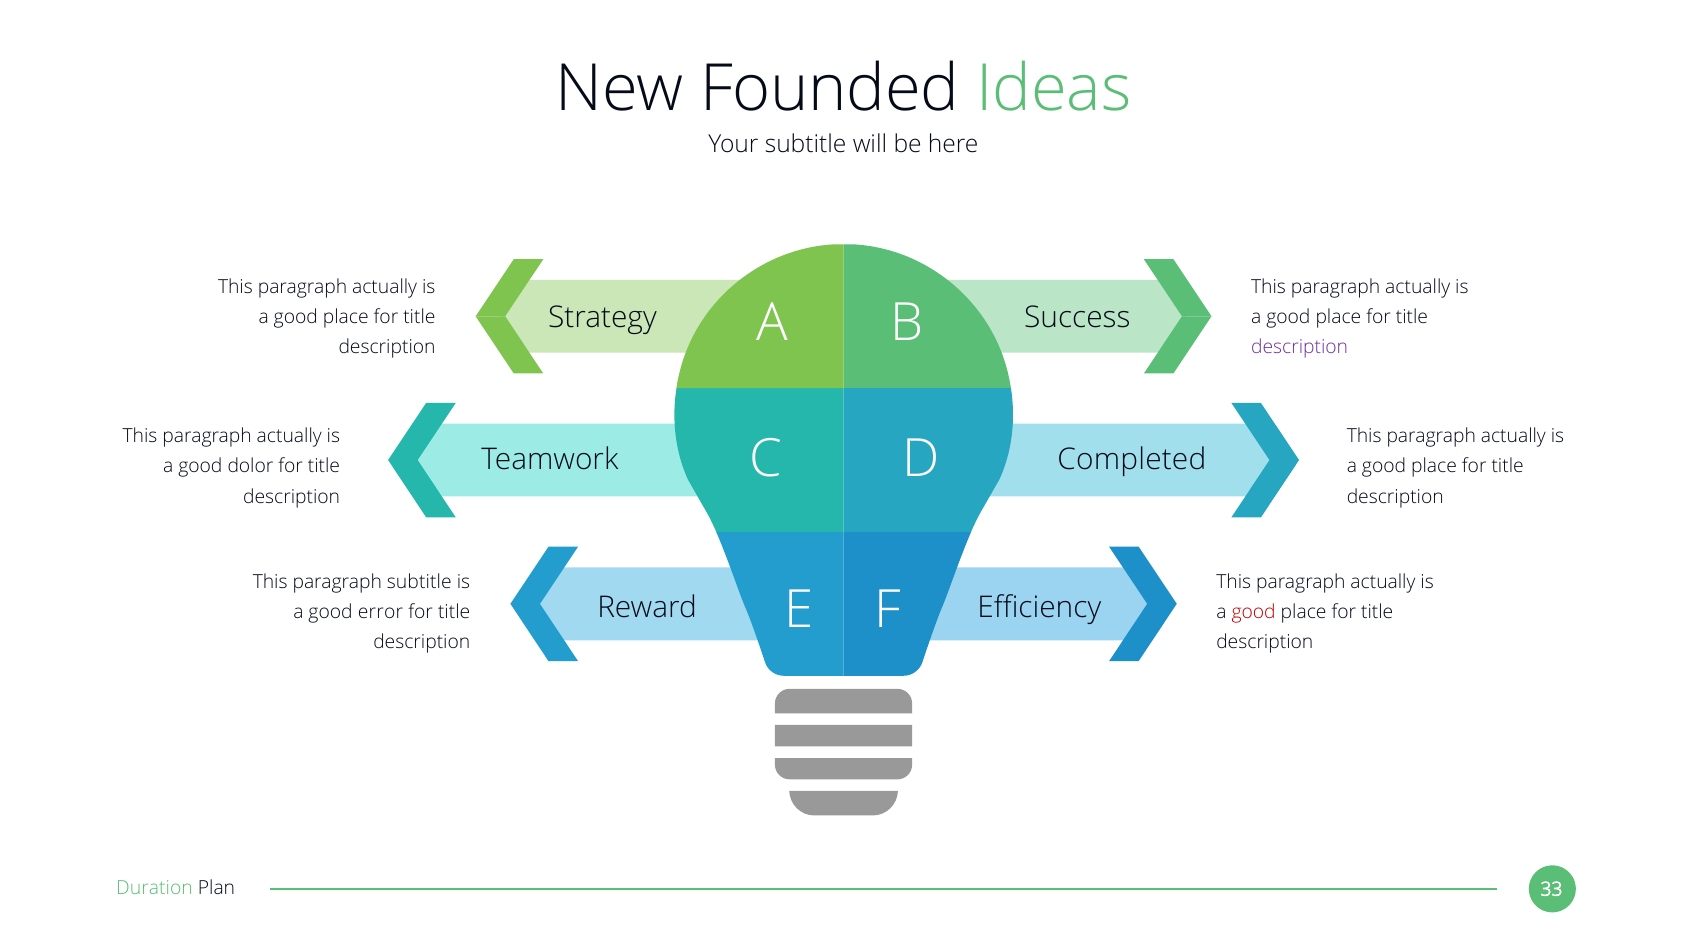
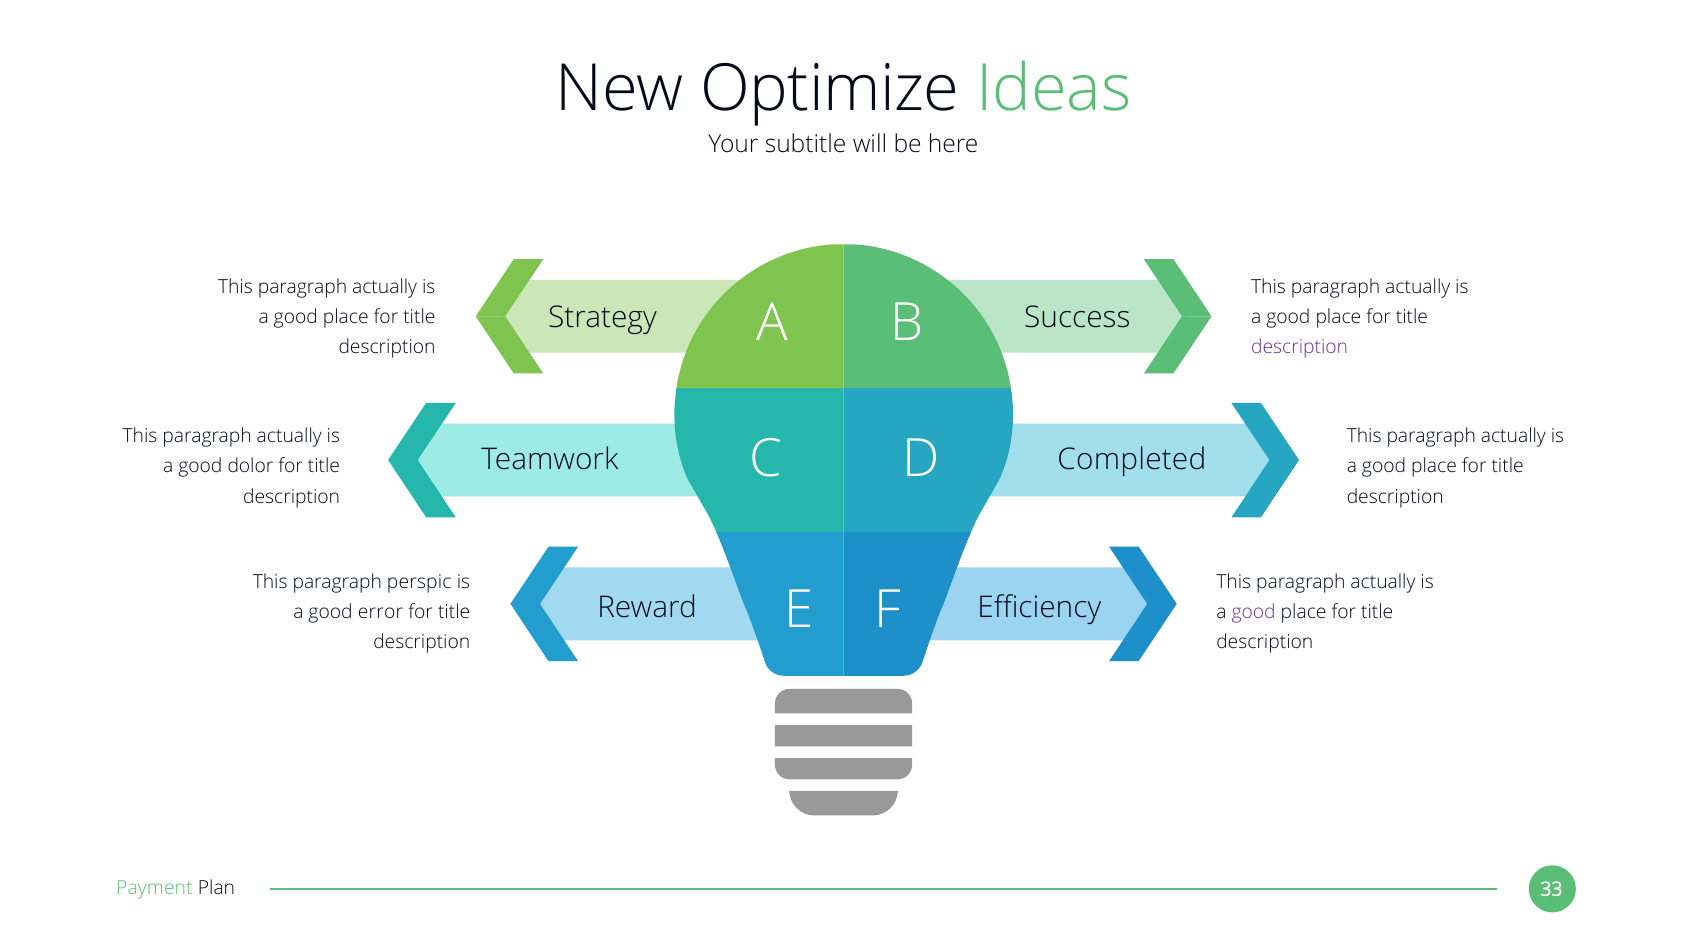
Founded: Founded -> Optimize (830, 89)
paragraph subtitle: subtitle -> perspic (419, 582)
good colour: red -> purple (1254, 612)
Duration: Duration -> Payment (154, 888)
